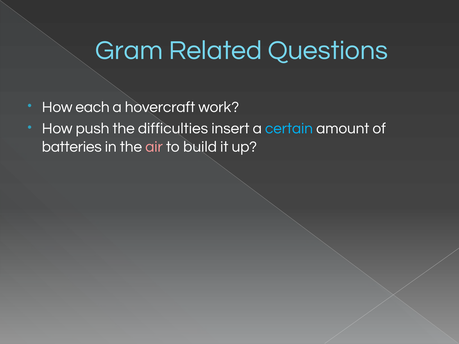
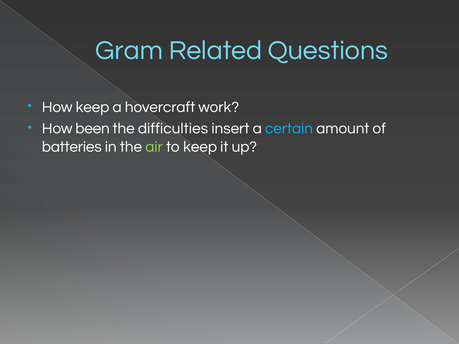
How each: each -> keep (93, 107)
push: push -> been (93, 128)
air colour: pink -> light green (154, 147)
to build: build -> keep (200, 147)
